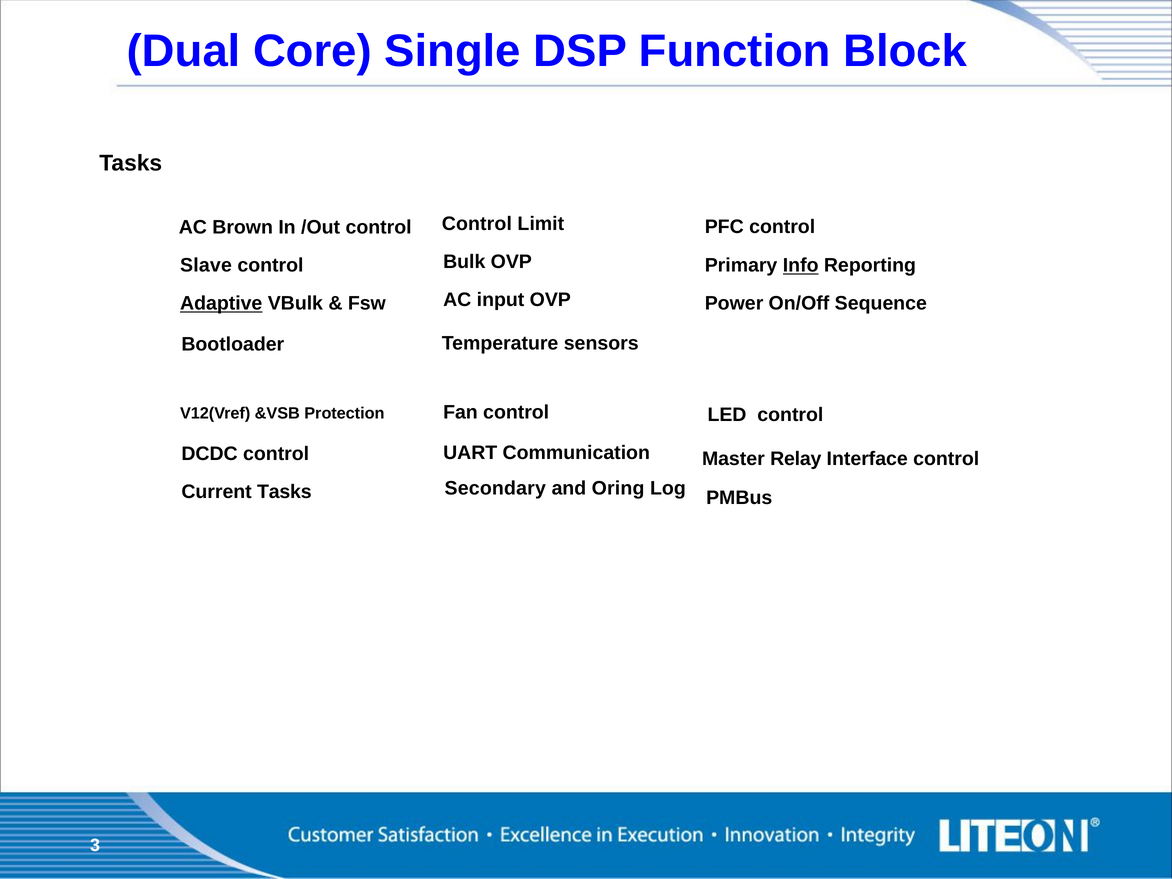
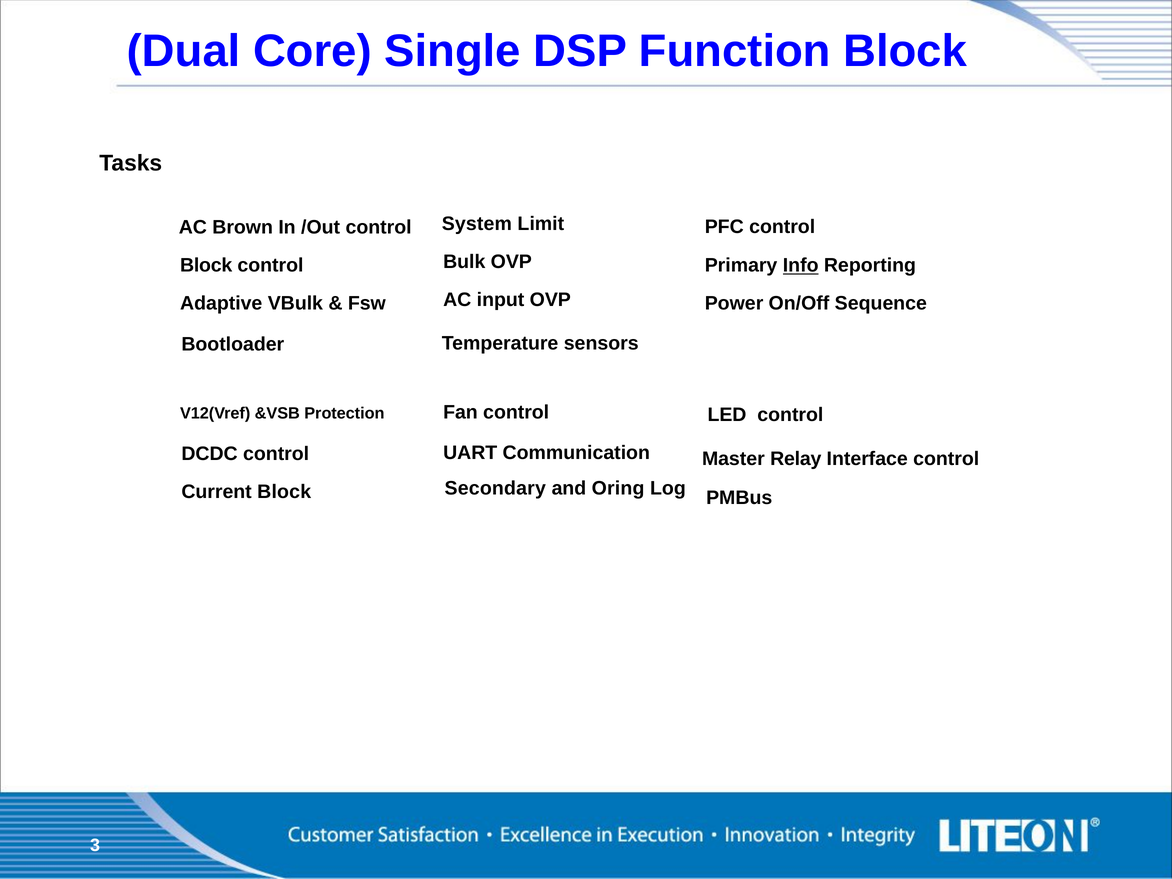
Control: Control -> System (477, 224)
Slave: Slave -> Block (206, 266)
Adaptive underline: present -> none (221, 303)
Current Tasks: Tasks -> Block (284, 492)
